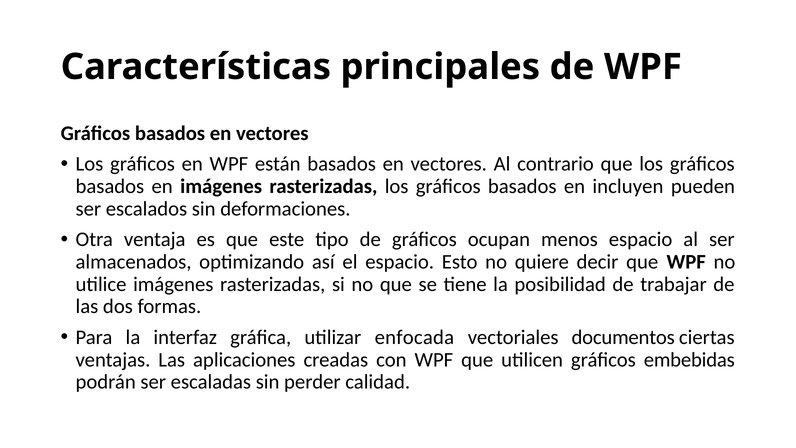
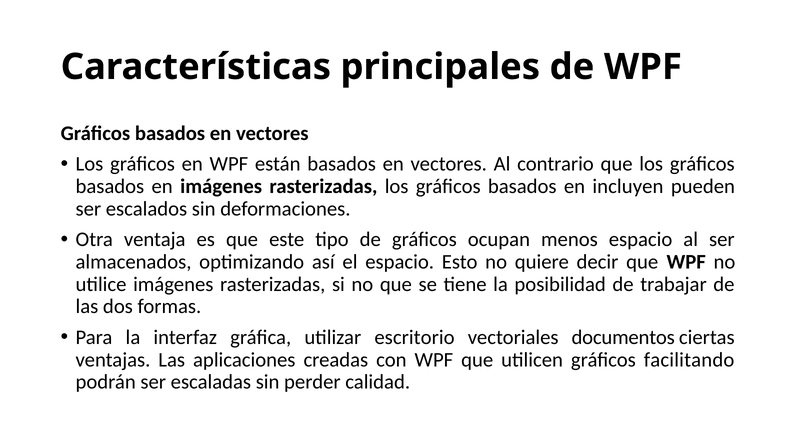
enfocada: enfocada -> escritorio (415, 337)
embebidas: embebidas -> facilitando (689, 360)
